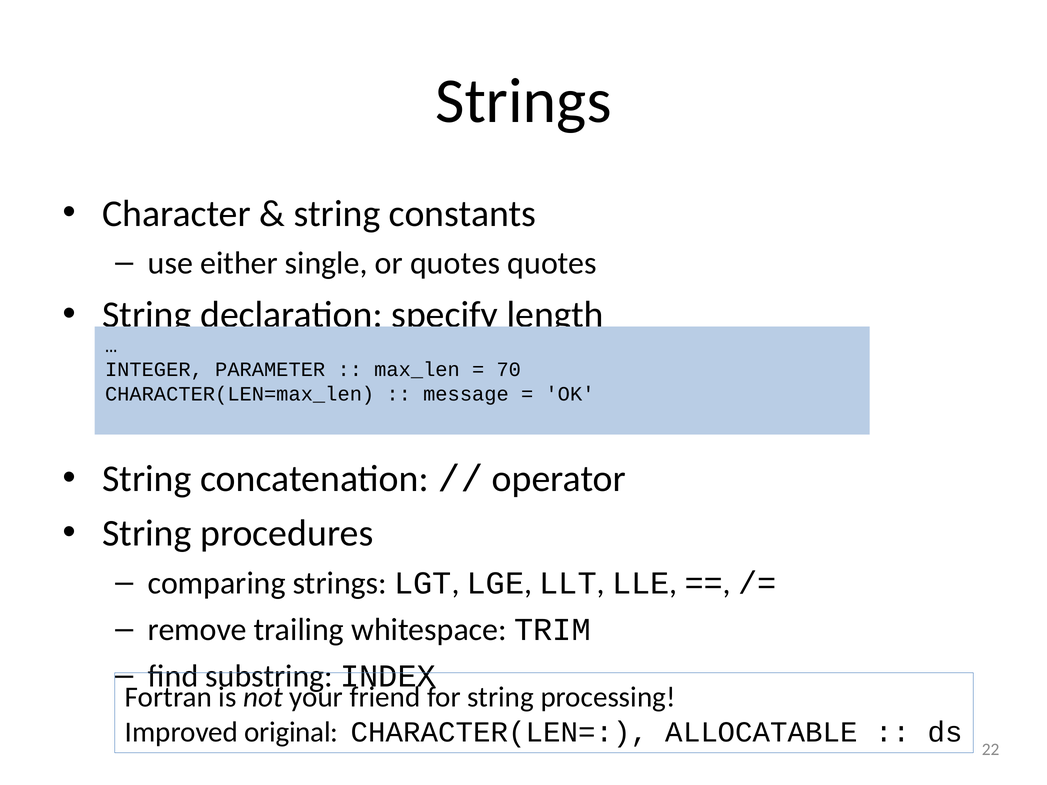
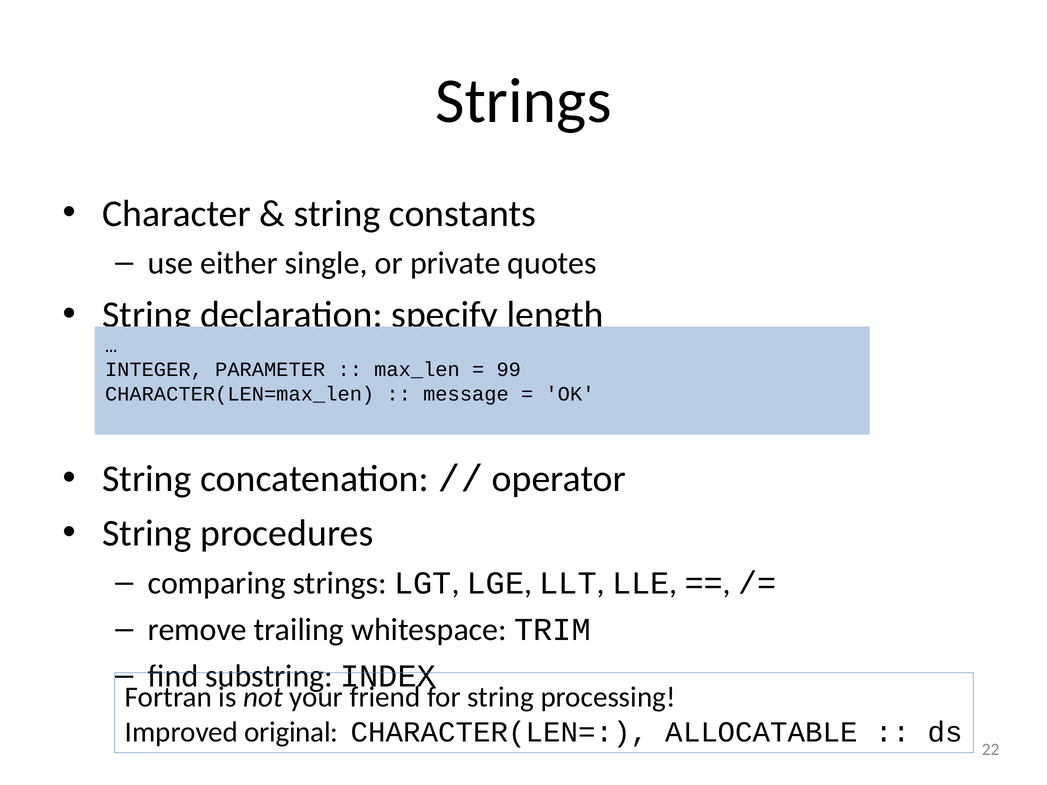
or quotes: quotes -> private (455, 263)
70: 70 -> 99 (509, 370)
